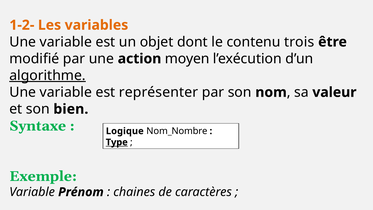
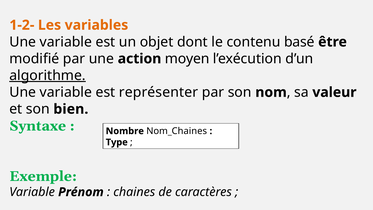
trois: trois -> basé (299, 42)
Logique: Logique -> Nombre (125, 131)
Nombre: Nombre -> Chaines (189, 131)
Type underline: present -> none (117, 142)
